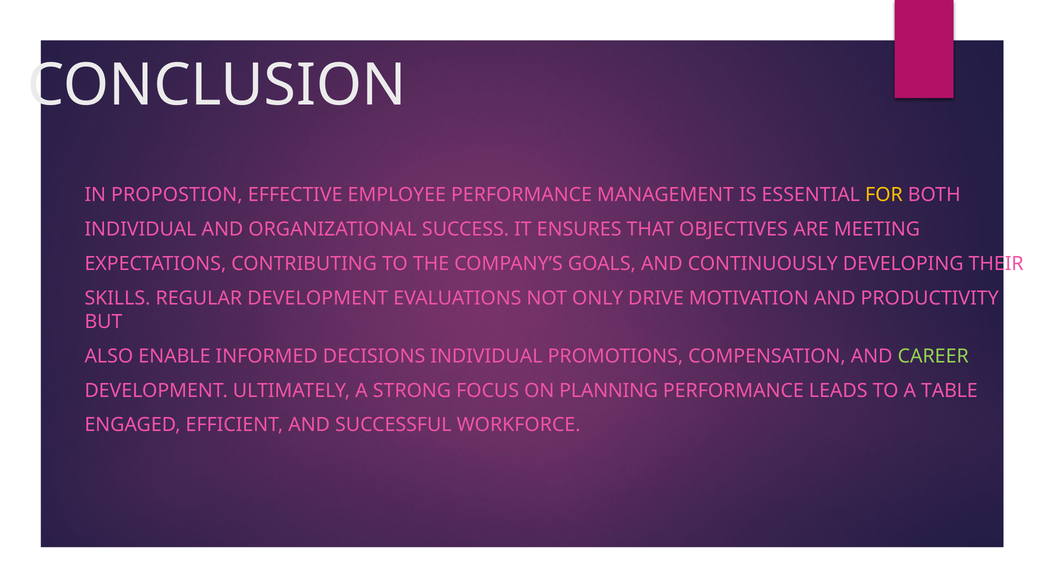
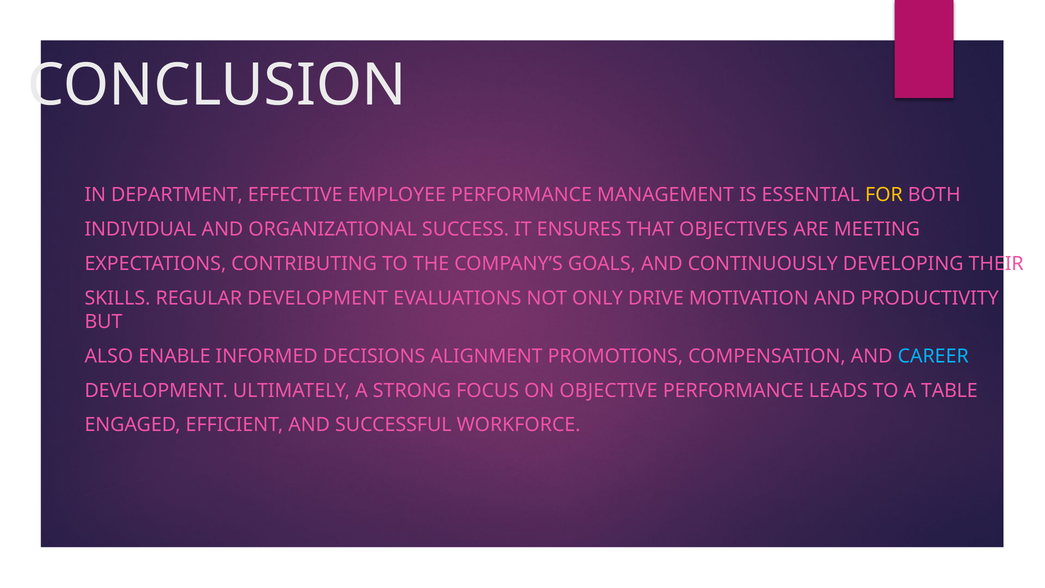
PROPOSTION: PROPOSTION -> DEPARTMENT (177, 195)
DECISIONS INDIVIDUAL: INDIVIDUAL -> ALIGNMENT (487, 356)
CAREER colour: light green -> light blue (933, 356)
PLANNING: PLANNING -> OBJECTIVE (608, 390)
